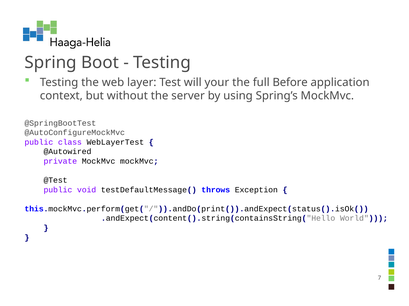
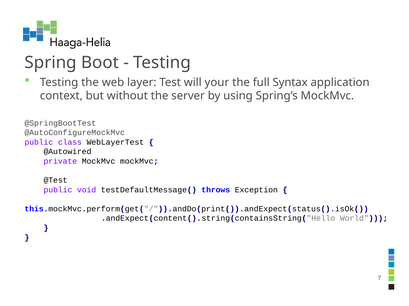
Before: Before -> Syntax (290, 83)
